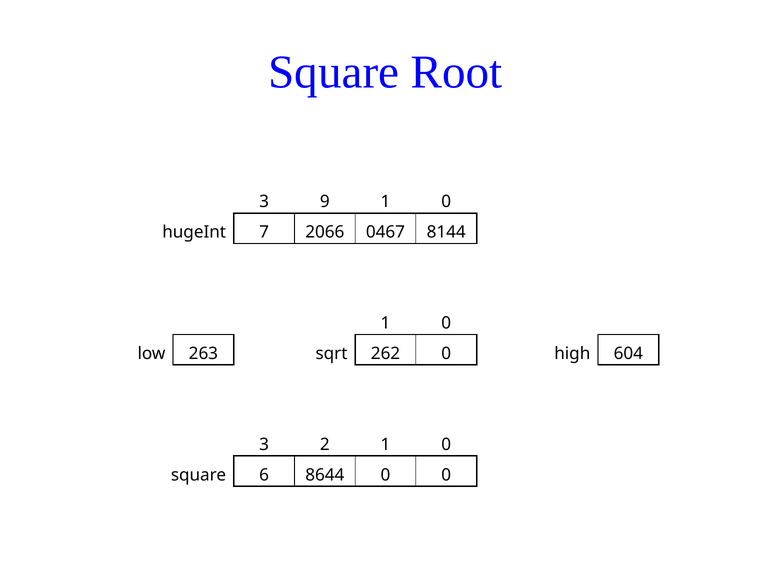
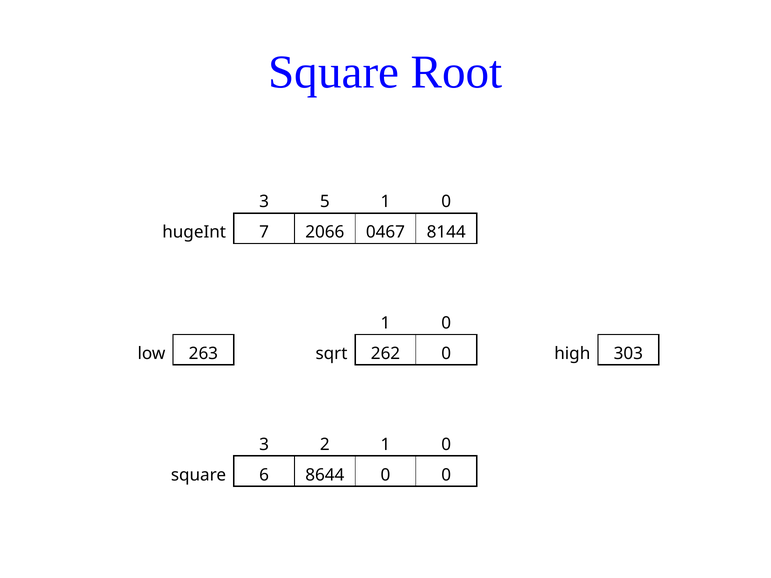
9: 9 -> 5 (325, 202)
604: 604 -> 303 (628, 354)
